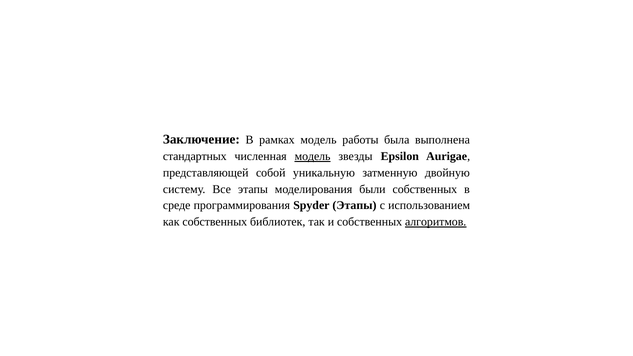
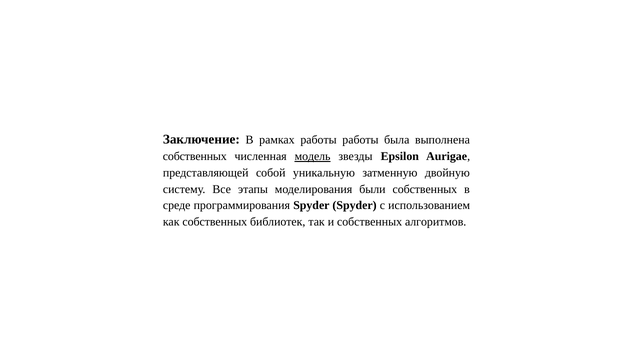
рамках модель: модель -> работы (319, 140)
стандартных: стандартных -> собственных (195, 156)
Spyder Этапы: Этапы -> Spyder (355, 205)
алгоритмов underline: present -> none (436, 222)
